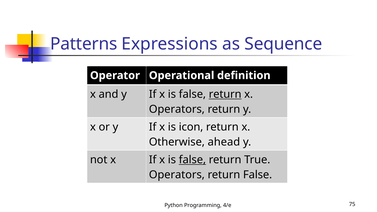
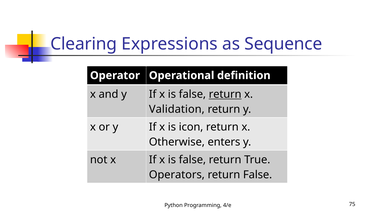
Patterns: Patterns -> Clearing (84, 44)
Operators: Operators -> Validation (177, 109)
ahead: ahead -> enters (224, 142)
false underline: present -> none (192, 160)
